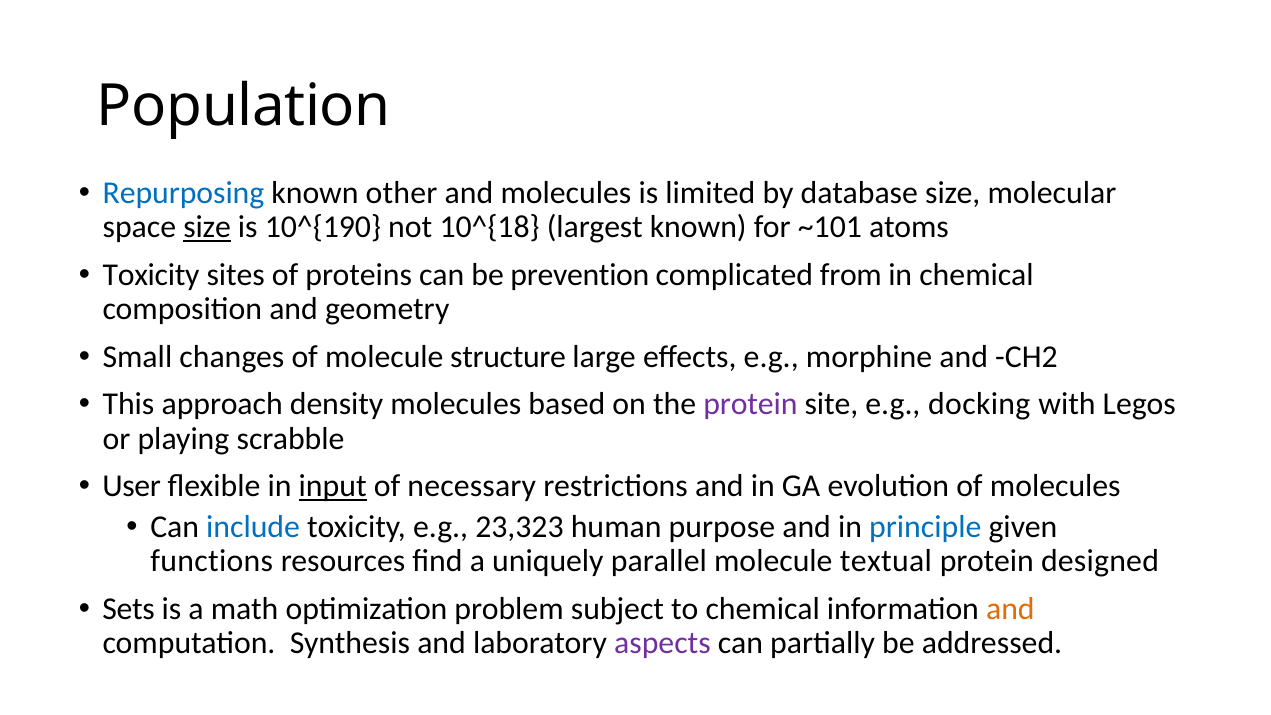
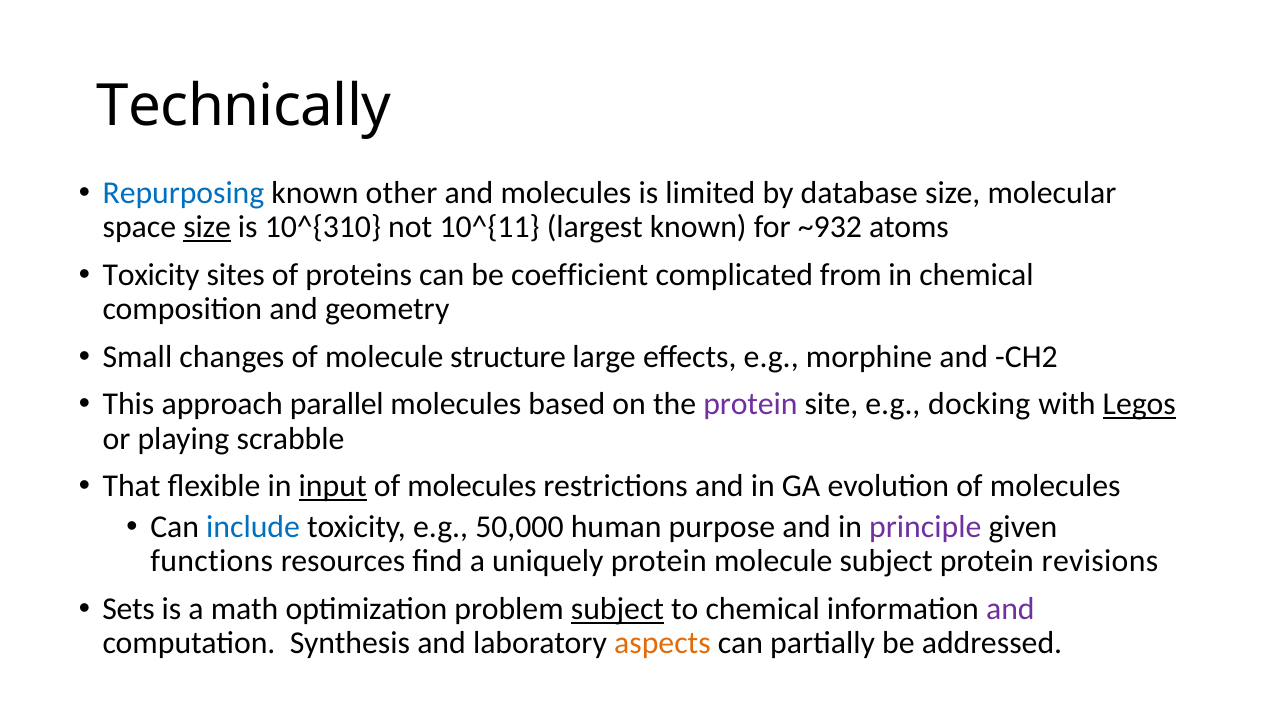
Population: Population -> Technically (244, 107)
10^{190: 10^{190 -> 10^{310 (323, 227)
10^{18: 10^{18 -> 10^{11 (490, 227)
~101: ~101 -> ~932 (830, 227)
prevention: prevention -> coefficient (580, 275)
density: density -> parallel (337, 404)
Legos underline: none -> present (1139, 404)
User: User -> That (132, 486)
necessary: necessary -> molecules (472, 486)
23,323: 23,323 -> 50,000 (519, 527)
principle colour: blue -> purple (925, 527)
uniquely parallel: parallel -> protein (659, 561)
molecule textual: textual -> subject (886, 561)
designed: designed -> revisions (1100, 561)
subject underline: none -> present (617, 609)
and colour: orange -> purple (1010, 609)
aspects colour: purple -> orange (662, 643)
